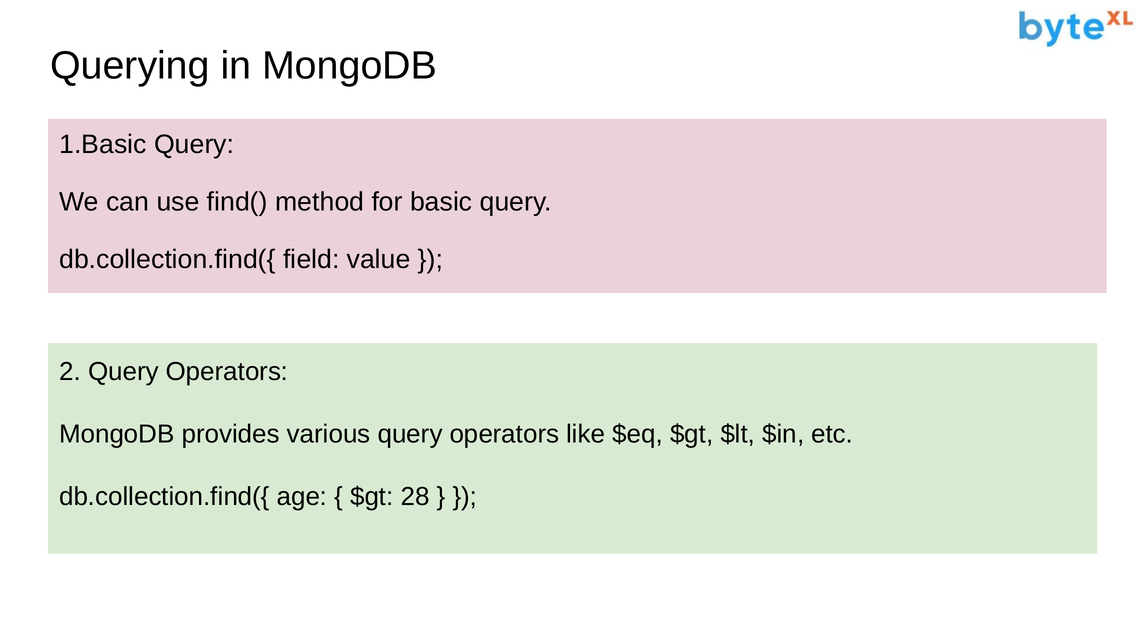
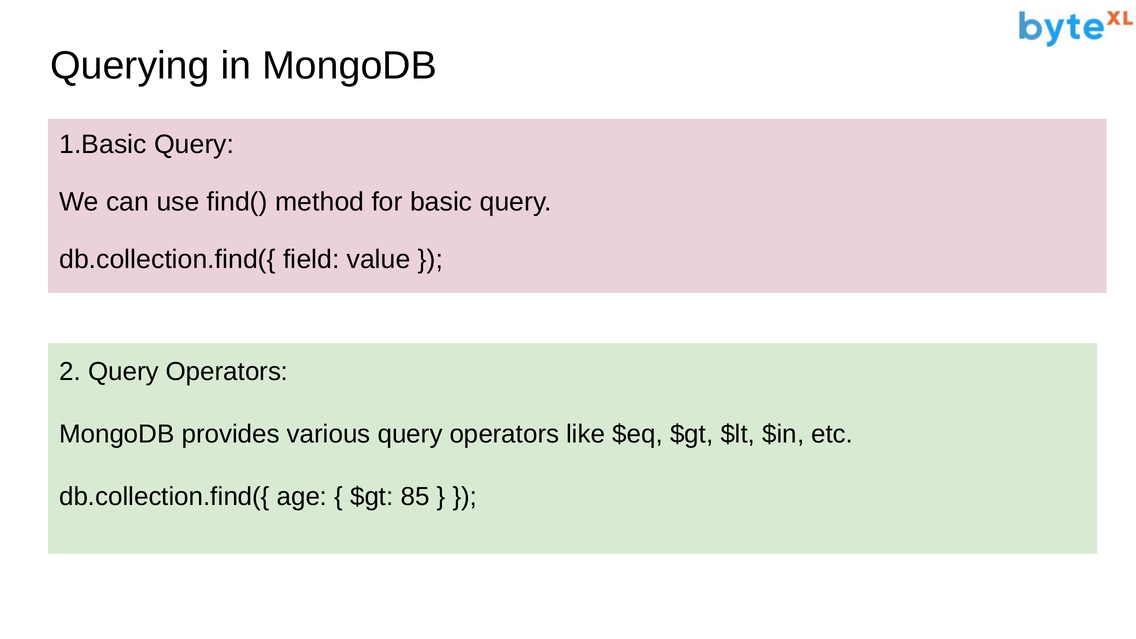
28: 28 -> 85 (415, 497)
